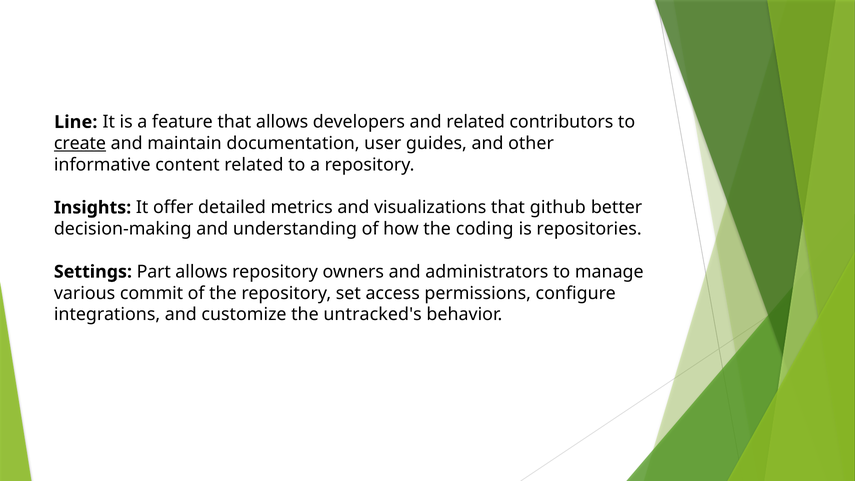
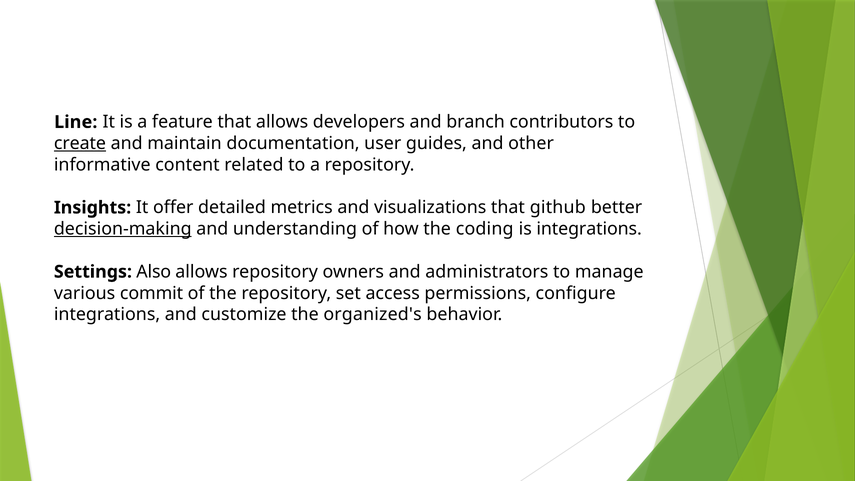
and related: related -> branch (476, 122)
decision-making underline: none -> present (123, 229)
is repositories: repositories -> integrations (589, 229)
Part: Part -> Also (154, 272)
untracked's: untracked's -> organized's (373, 314)
